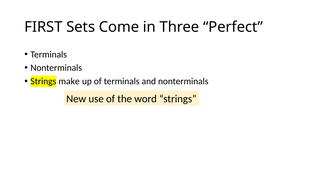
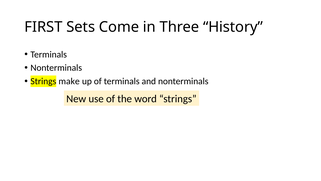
Perfect: Perfect -> History (233, 27)
